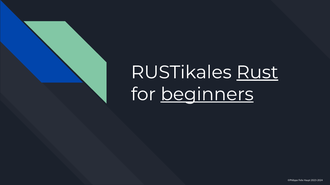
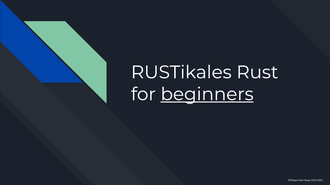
Rust underline: present -> none (257, 73)
